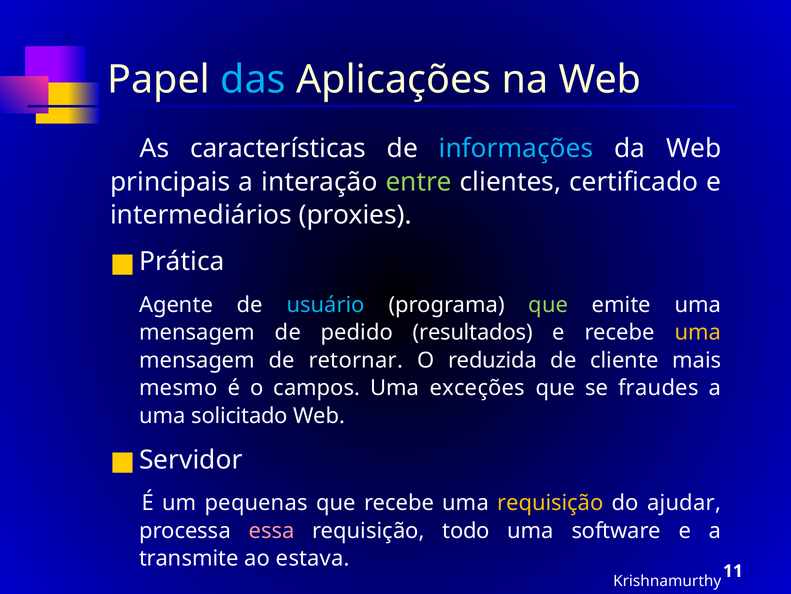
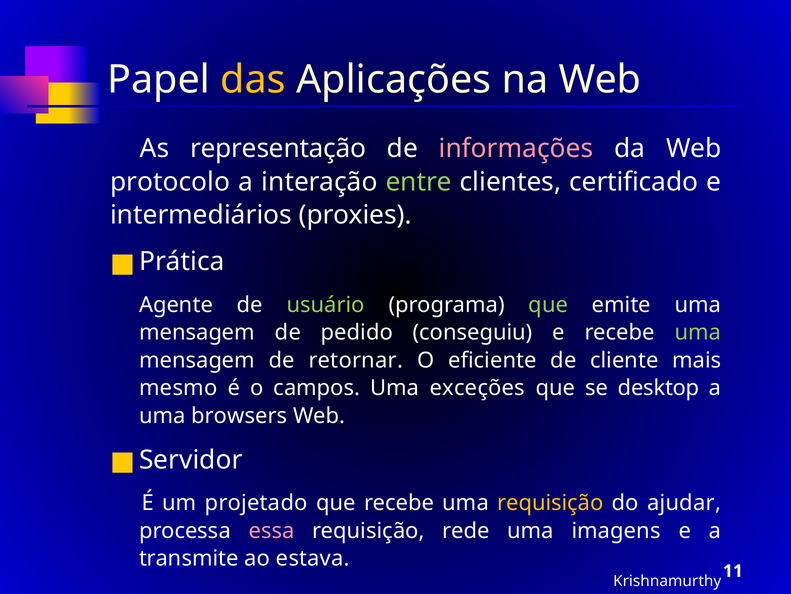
das colour: light blue -> yellow (253, 80)
características: características -> representação (278, 149)
informações colour: light blue -> pink (516, 149)
principais: principais -> protocolo (170, 182)
usuário colour: light blue -> light green (326, 304)
resultados: resultados -> conseguiu (473, 332)
uma colour: yellow -> light green (698, 332)
reduzida: reduzida -> eficiente (492, 360)
fraudes: fraudes -> desktop (659, 388)
solicitado: solicitado -> browsers (239, 415)
pequenas: pequenas -> projetado (256, 502)
todo: todo -> rede (466, 530)
software: software -> imagens (616, 530)
